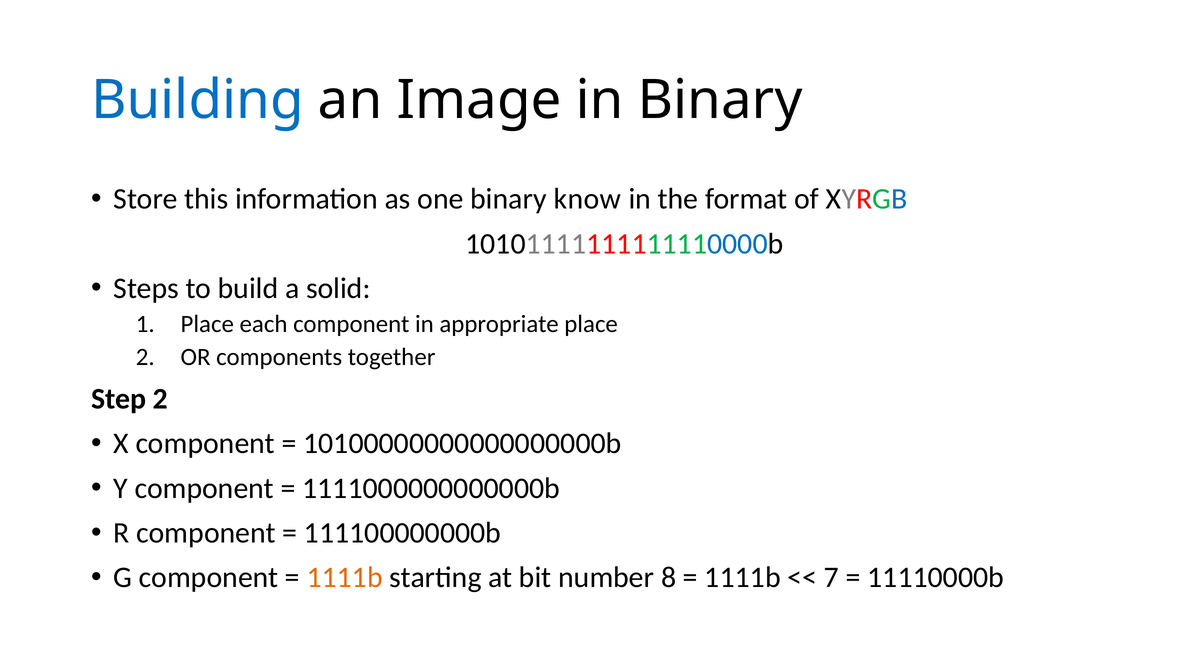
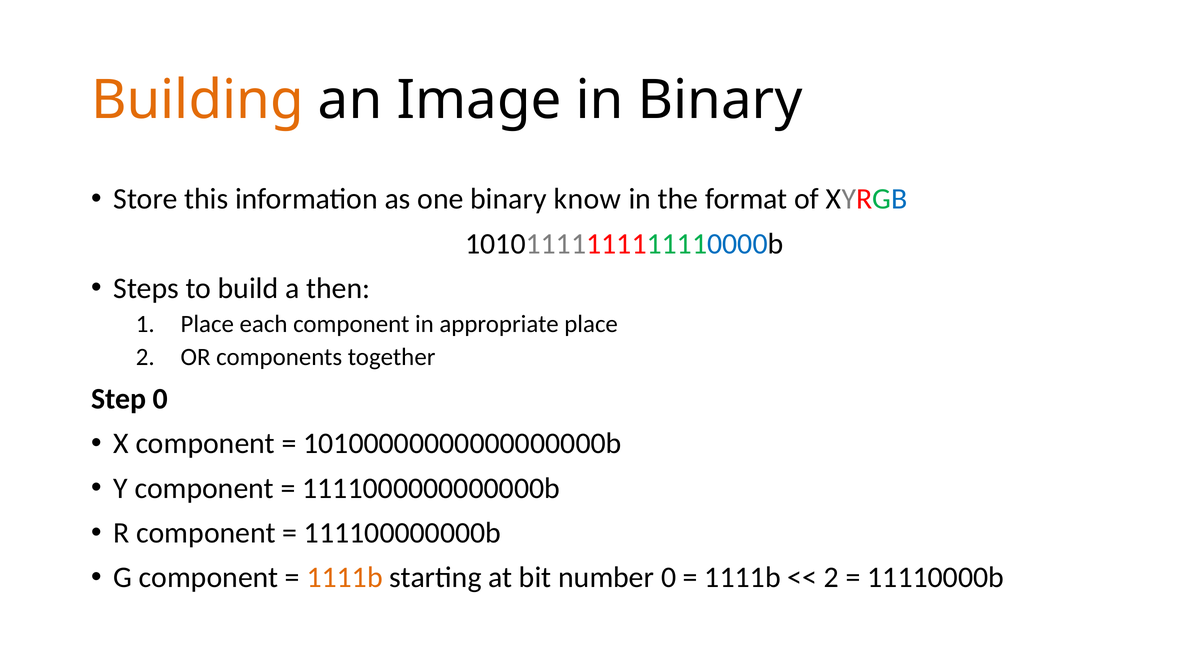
Building colour: blue -> orange (197, 100)
solid: solid -> then (338, 289)
Step 2: 2 -> 0 (160, 399)
number 8: 8 -> 0 (669, 578)
7: 7 -> 2 (831, 578)
